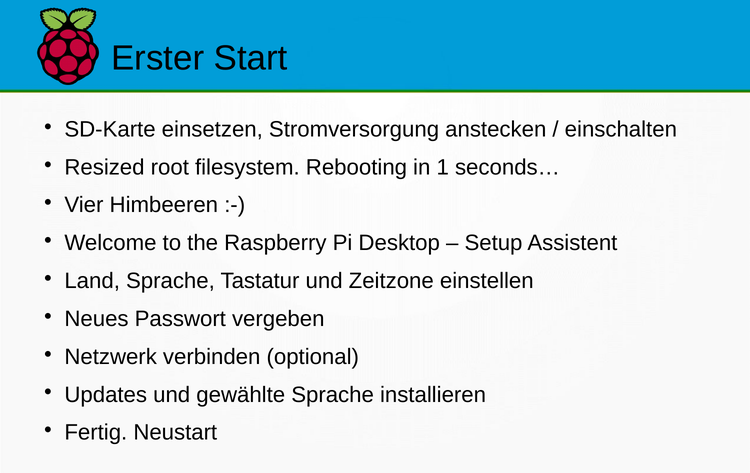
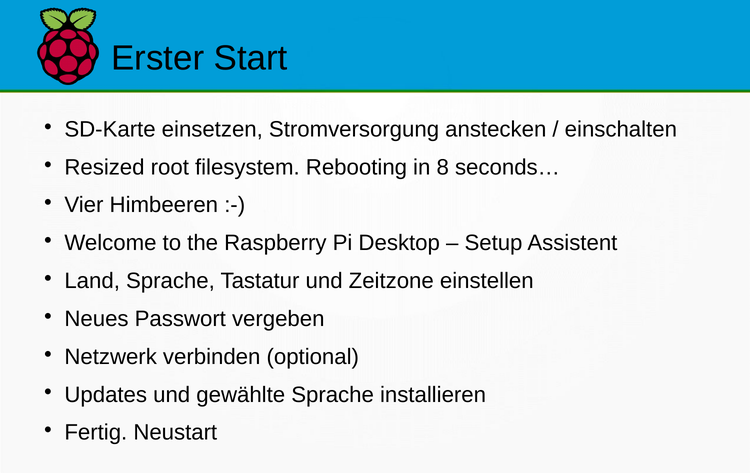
1: 1 -> 8 (443, 167)
